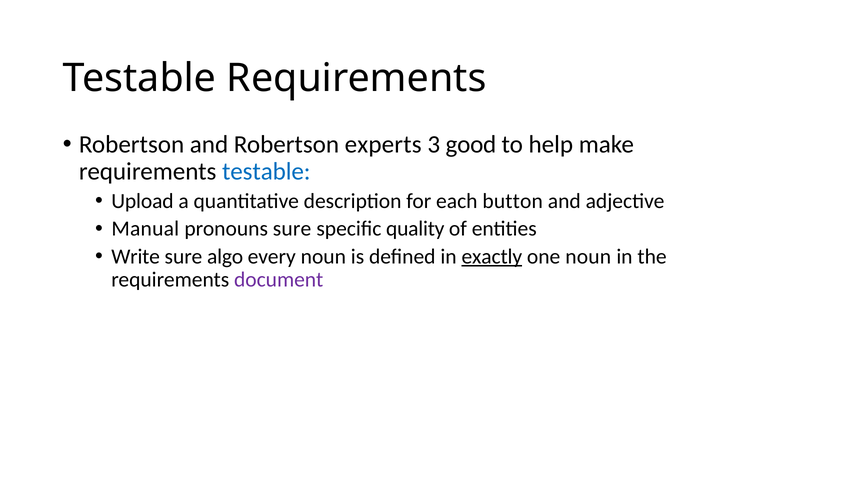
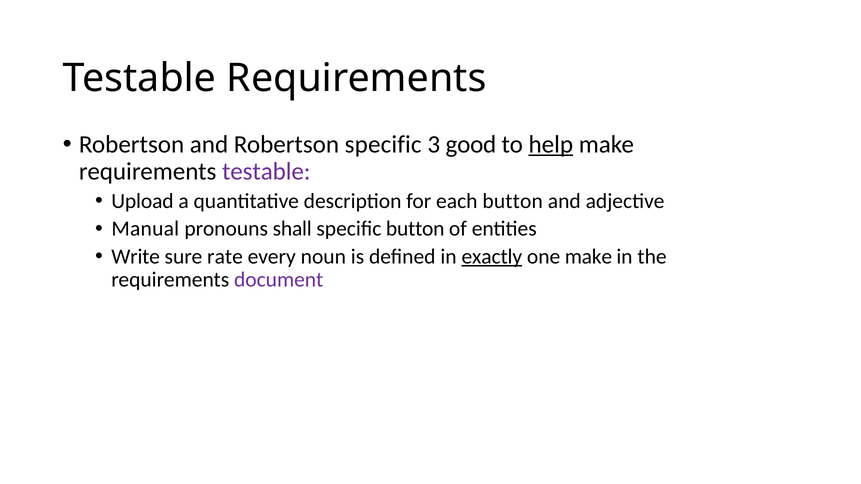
Robertson experts: experts -> specific (383, 145)
help underline: none -> present (551, 145)
testable colour: blue -> purple (266, 172)
pronouns sure: sure -> shall (292, 229)
specific quality: quality -> button (415, 229)
algo: algo -> rate (225, 257)
one noun: noun -> make (588, 257)
